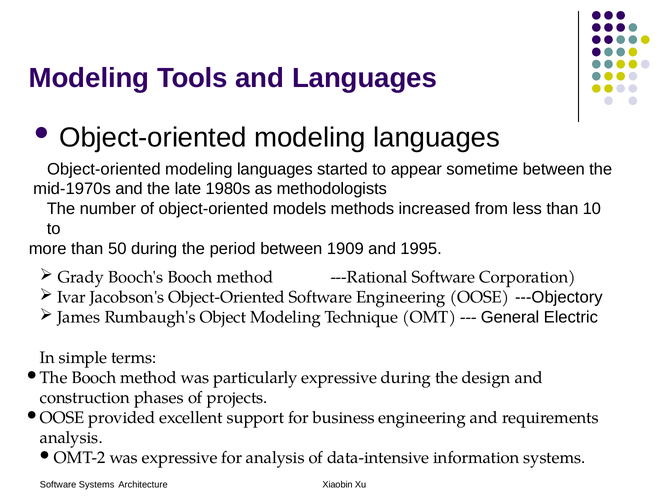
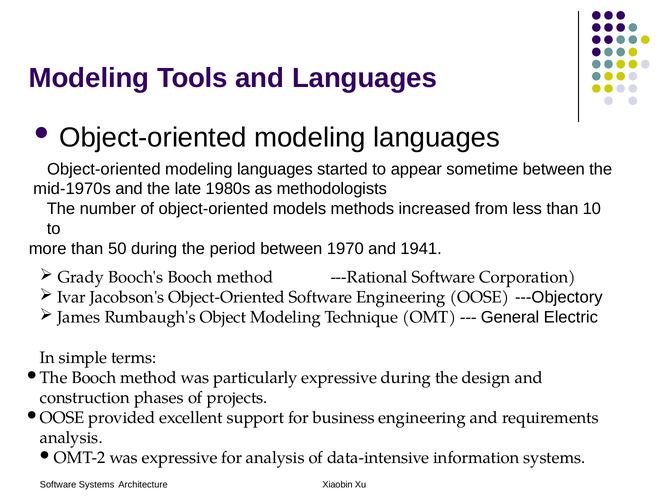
1909: 1909 -> 1970 (345, 249)
1995: 1995 -> 1941 (421, 249)
